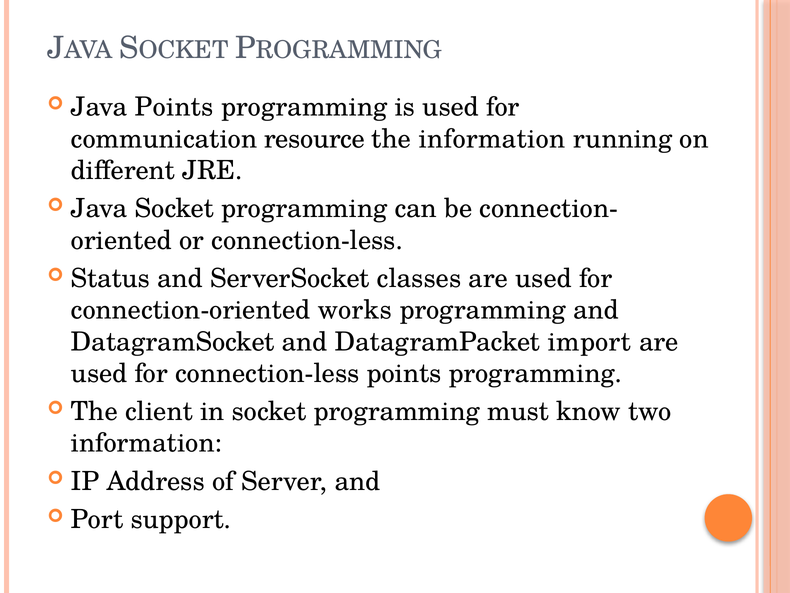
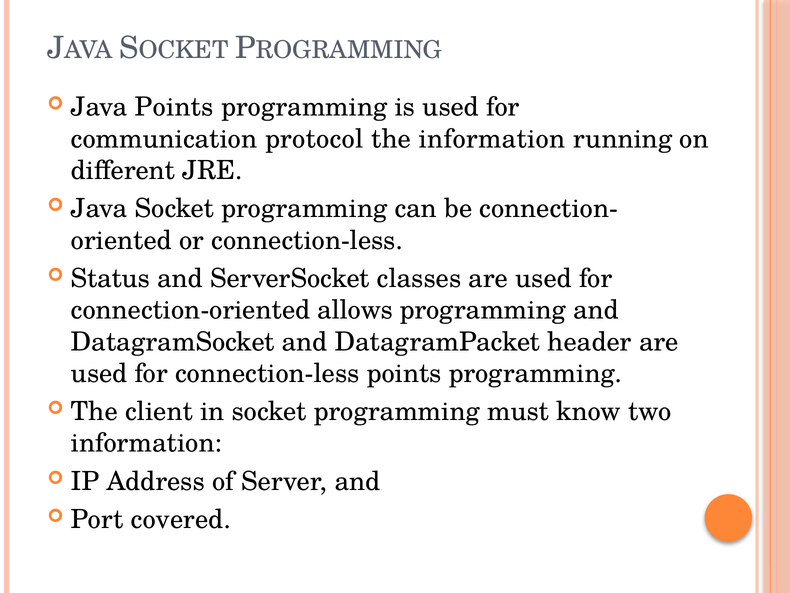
resource: resource -> protocol (314, 139)
works: works -> allows (355, 310)
import: import -> header (590, 342)
support: support -> covered (181, 519)
